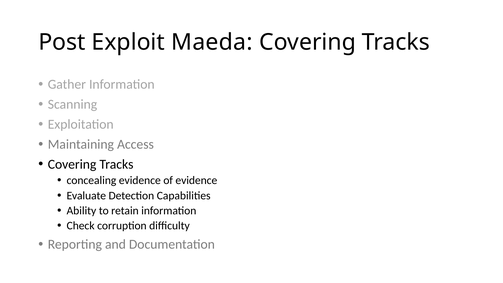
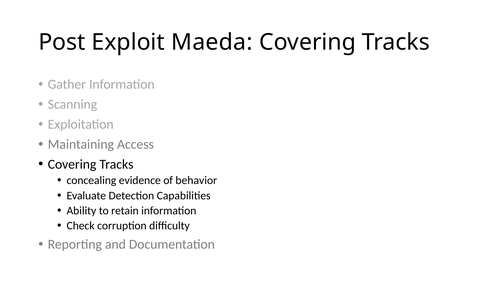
of evidence: evidence -> behavior (196, 180)
